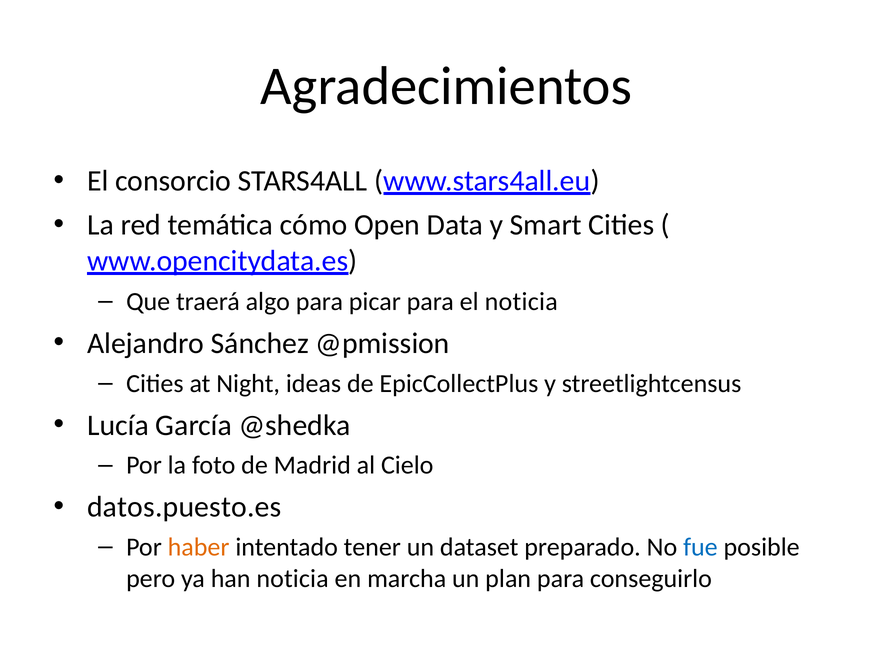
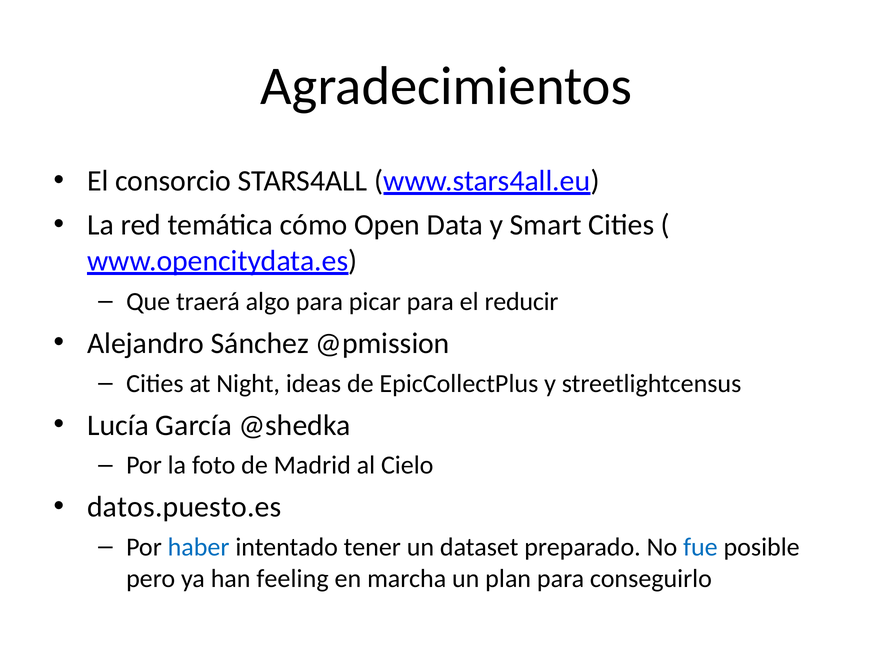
el noticia: noticia -> reducir (521, 301)
haber colour: orange -> blue (199, 547)
han noticia: noticia -> feeling (293, 578)
